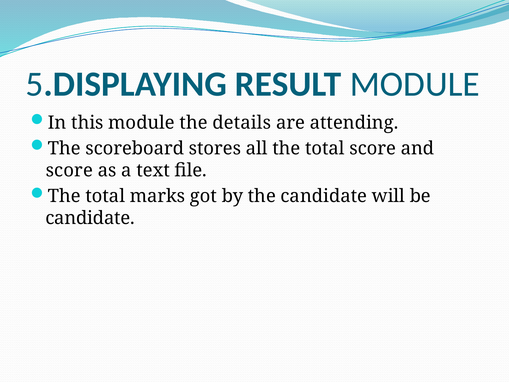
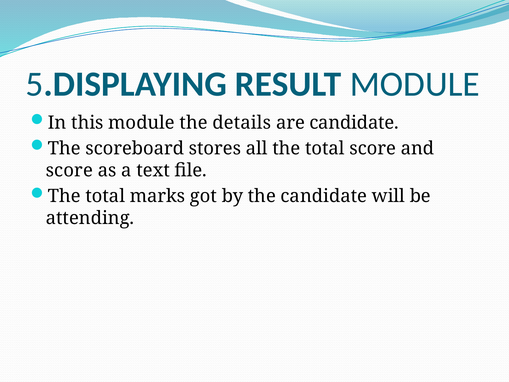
are attending: attending -> candidate (354, 123)
candidate: candidate -> attending (90, 218)
